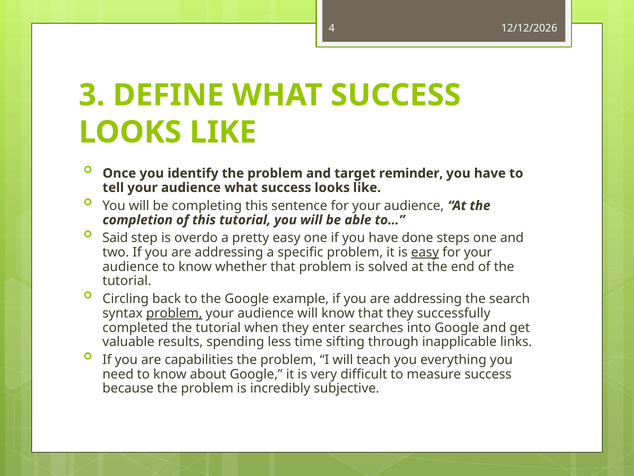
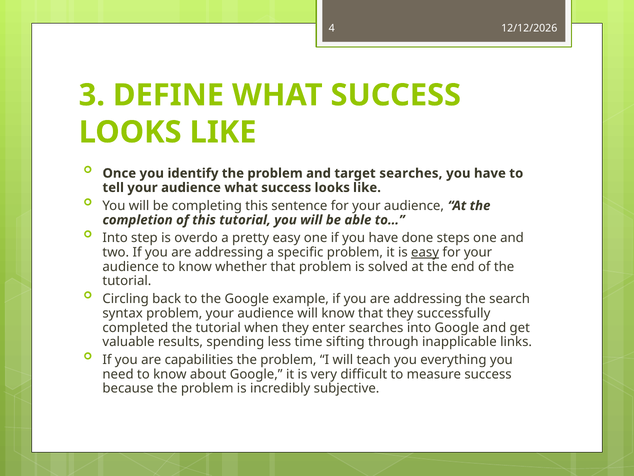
target reminder: reminder -> searches (411, 173)
Said: Said -> Into (115, 238)
problem underline: present -> none (174, 313)
